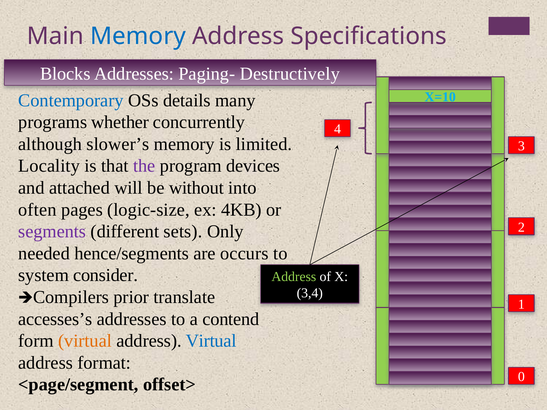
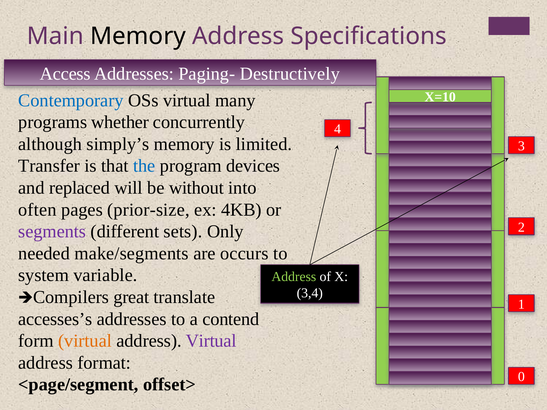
Memory colour: blue -> black (138, 36)
Blocks: Blocks -> Access (65, 74)
X=10 colour: light blue -> white (440, 97)
OSs details: details -> virtual (187, 100)
slower’s: slower’s -> simply’s (118, 144)
Locality: Locality -> Transfer (49, 166)
the colour: purple -> blue (144, 166)
attached: attached -> replaced (80, 188)
logic-size: logic-size -> prior-size (148, 210)
hence/segments: hence/segments -> make/segments (132, 254)
consider: consider -> variable (105, 275)
prior: prior -> great (131, 297)
Virtual colour: blue -> purple (211, 341)
